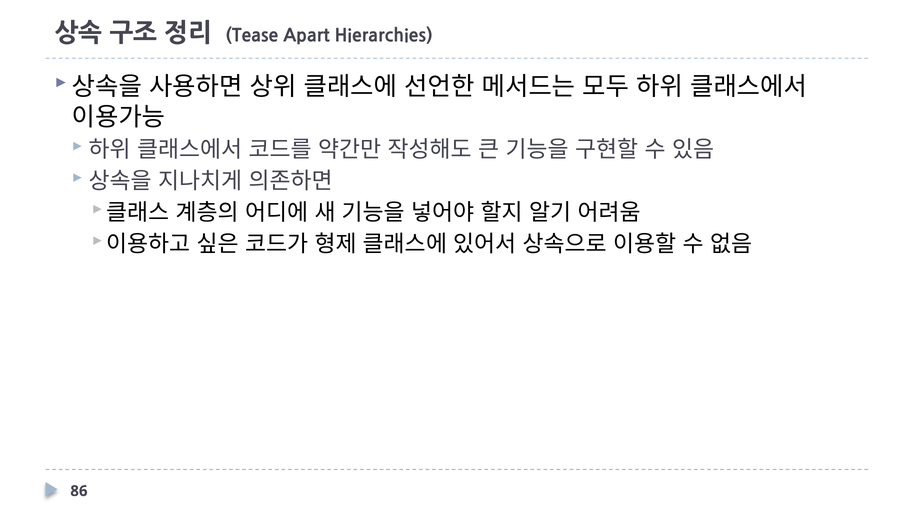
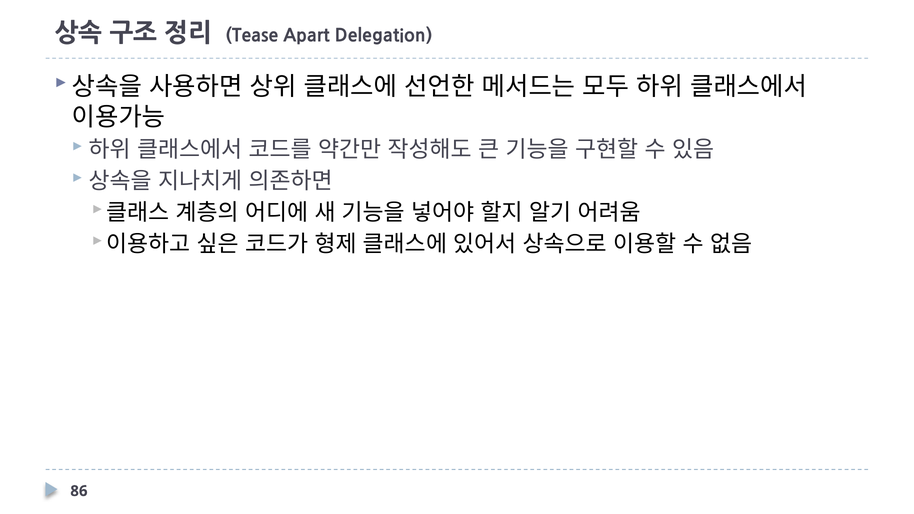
Hierarchies: Hierarchies -> Delegation (384, 36)
